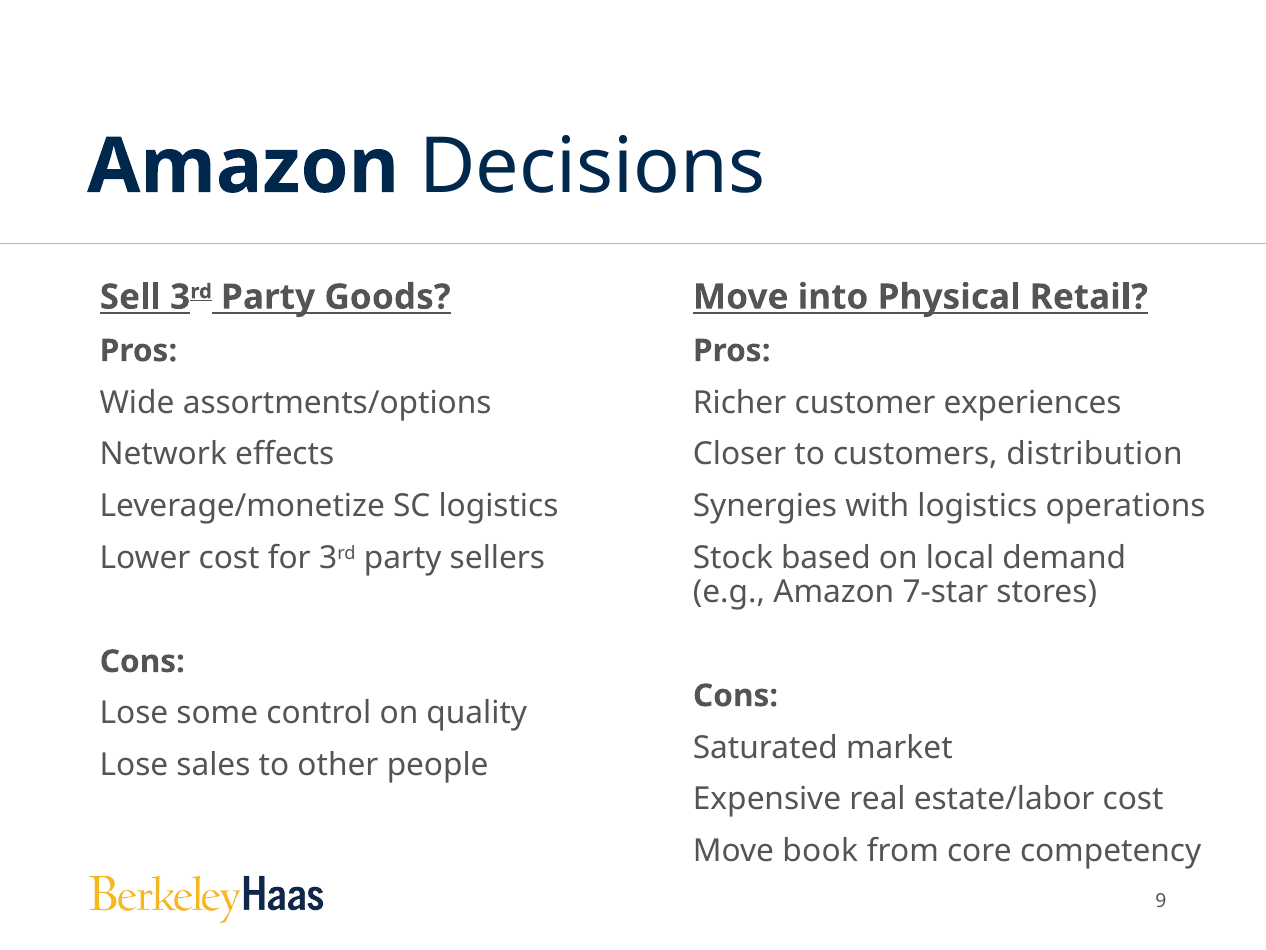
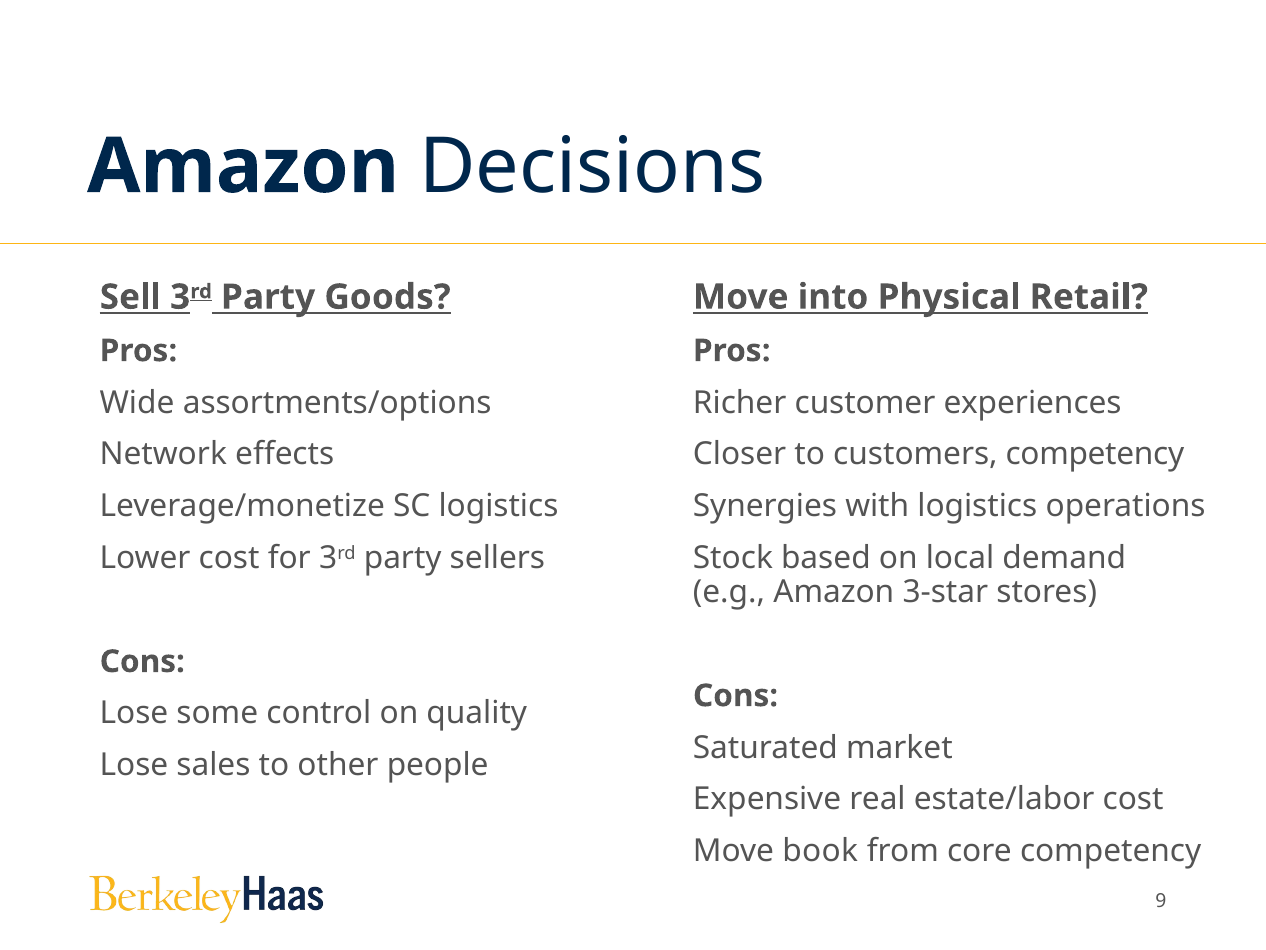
customers distribution: distribution -> competency (1095, 454)
7-star: 7-star -> 3-star (945, 592)
